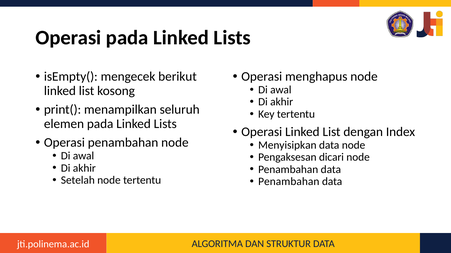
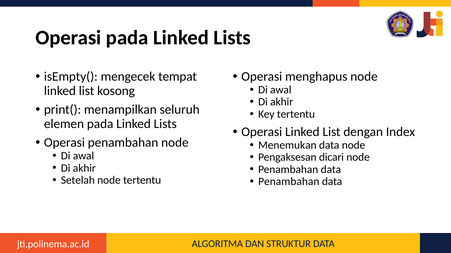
berikut: berikut -> tempat (178, 77)
Menyisipkan: Menyisipkan -> Menemukan (287, 145)
